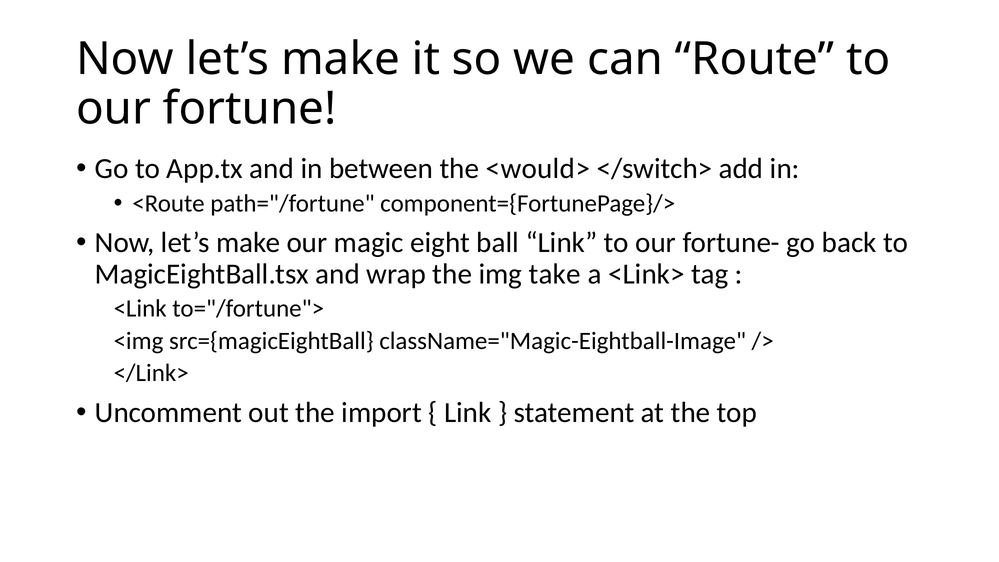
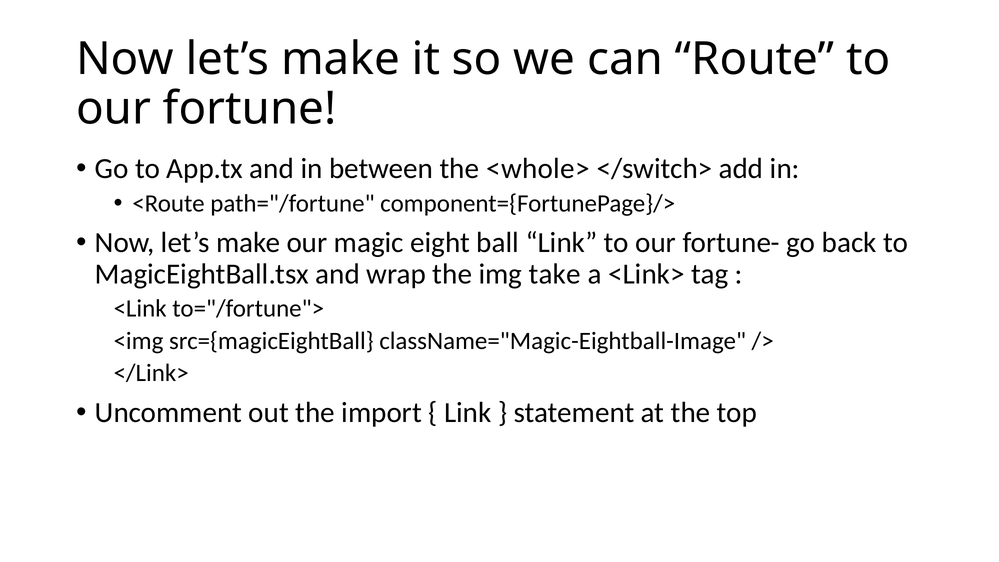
<would>: <would> -> <whole> (538, 169)
